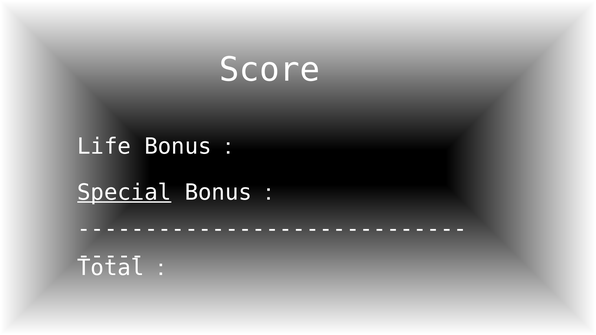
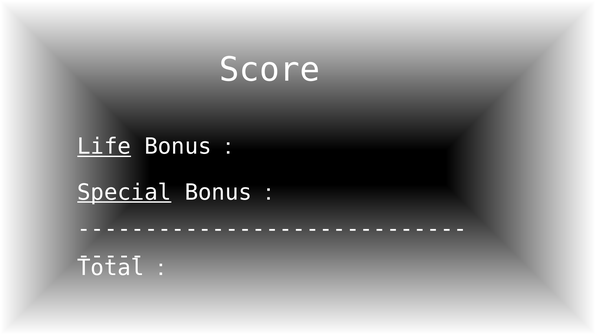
Life underline: none -> present (104, 147)
